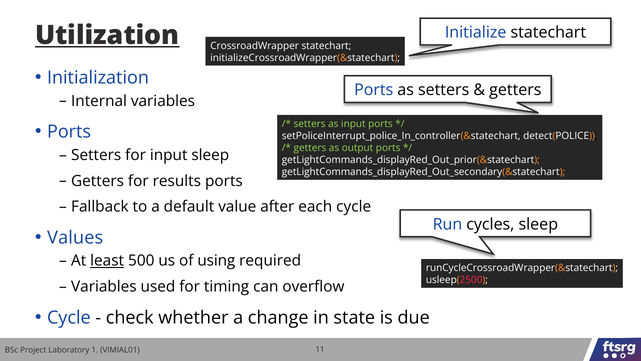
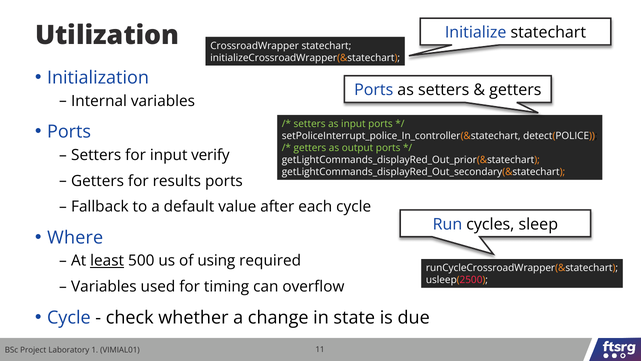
Utilization underline: present -> none (107, 35)
input sleep: sleep -> verify (210, 155)
Values: Values -> Where (75, 237)
